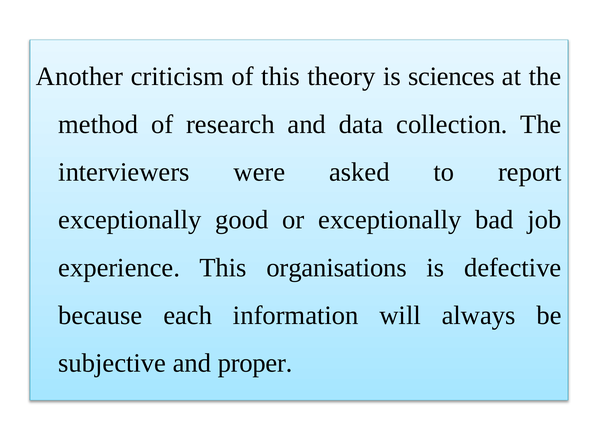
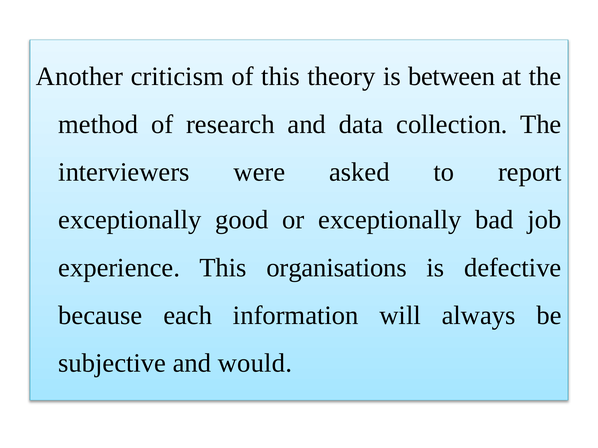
sciences: sciences -> between (452, 77)
proper: proper -> would (255, 364)
